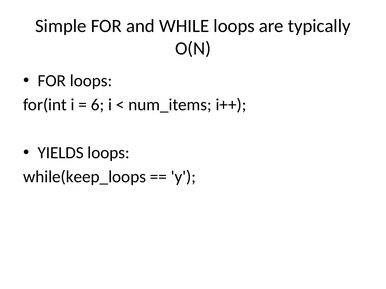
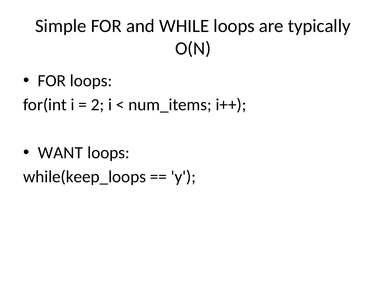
6: 6 -> 2 (98, 105)
YIELDS: YIELDS -> WANT (60, 153)
